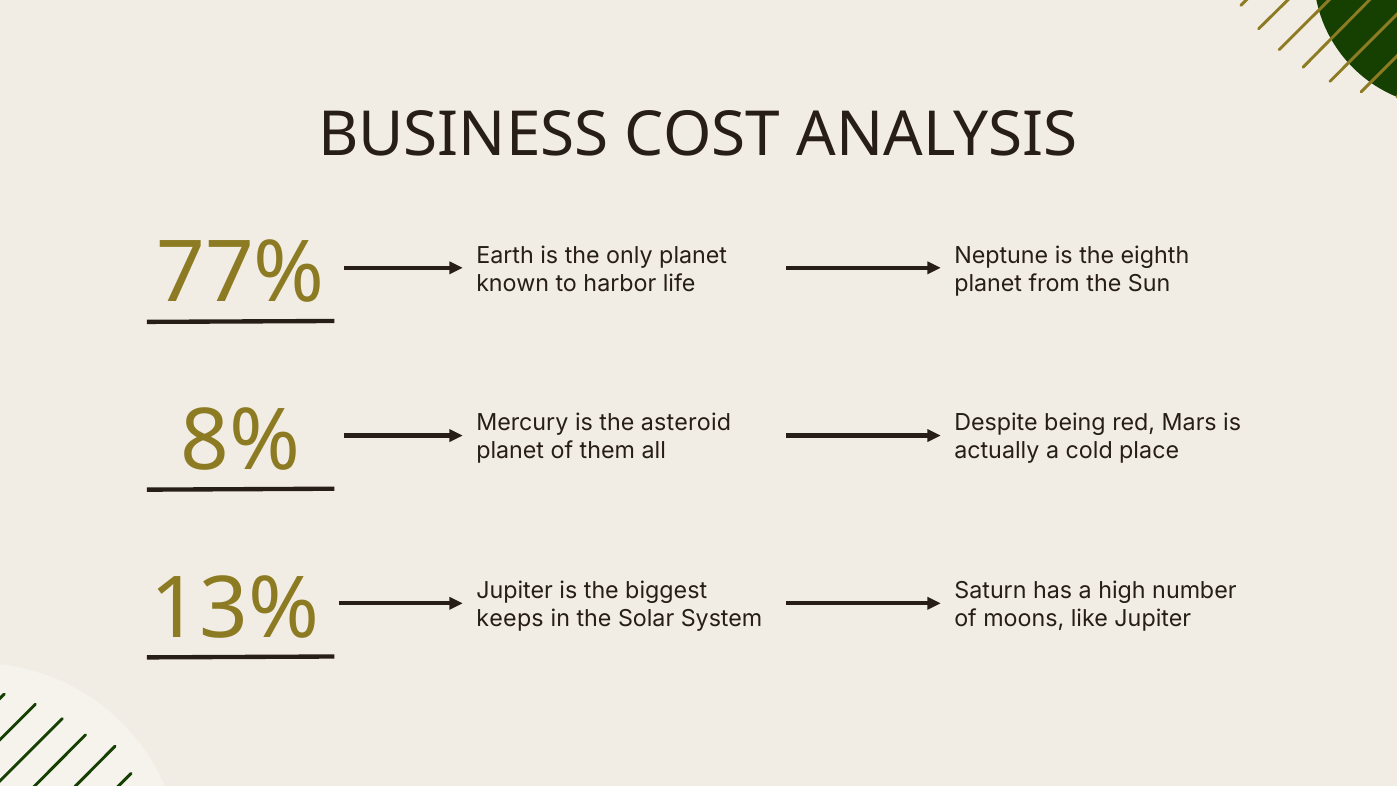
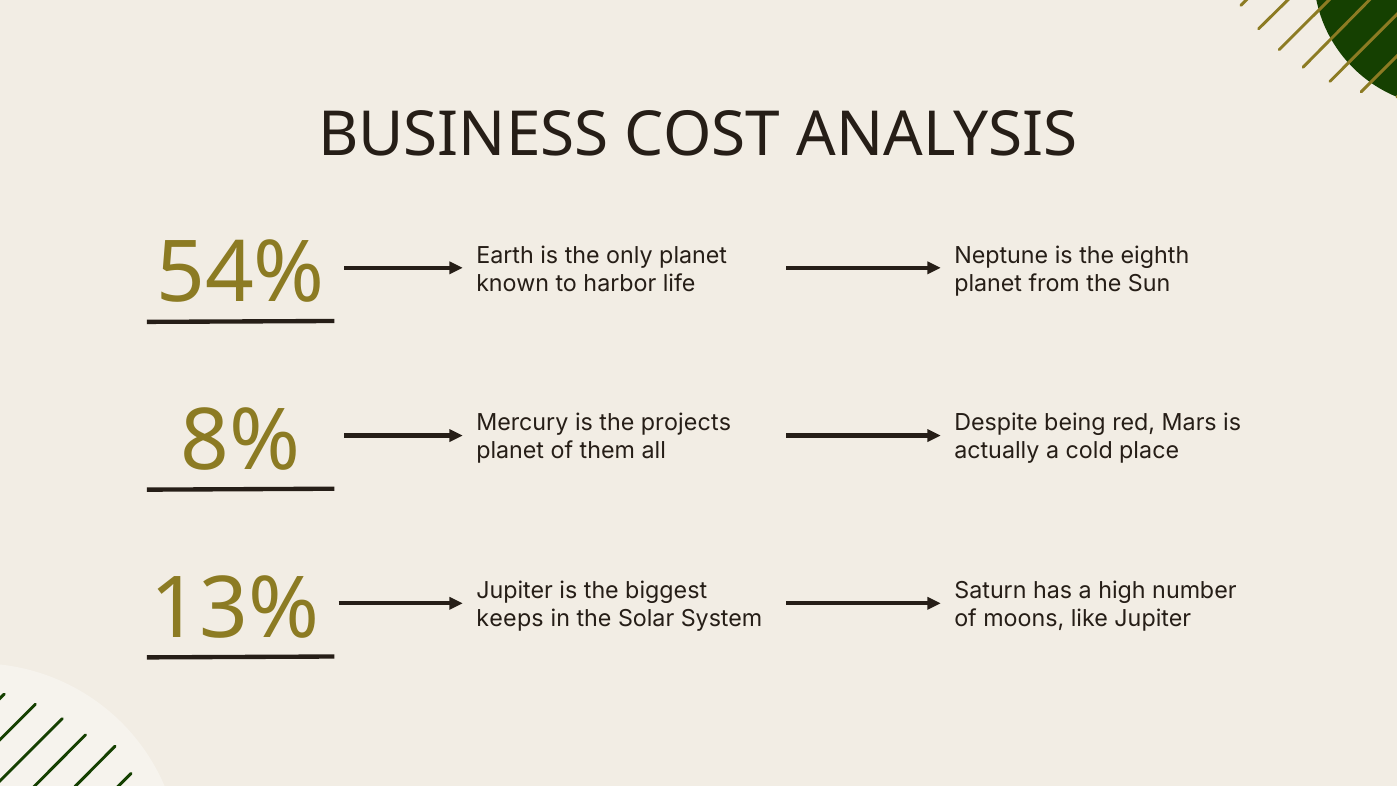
77%: 77% -> 54% (241, 274)
asteroid: asteroid -> projects (686, 423)
